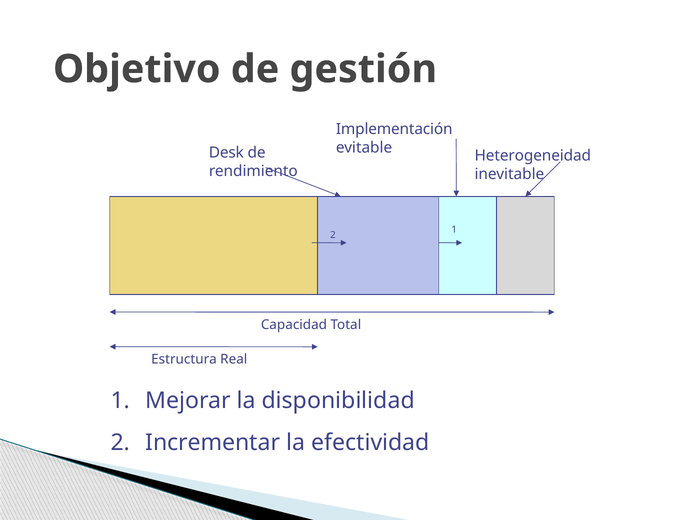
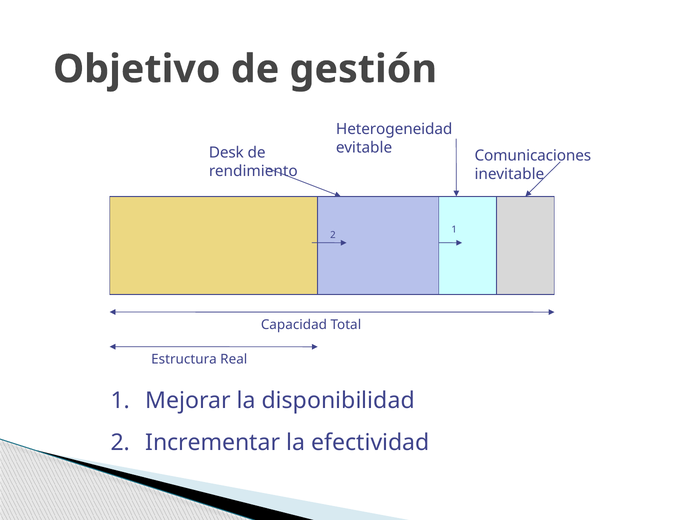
Implementación: Implementación -> Heterogeneidad (394, 129)
Heterogeneidad: Heterogeneidad -> Comunicaciones (533, 156)
